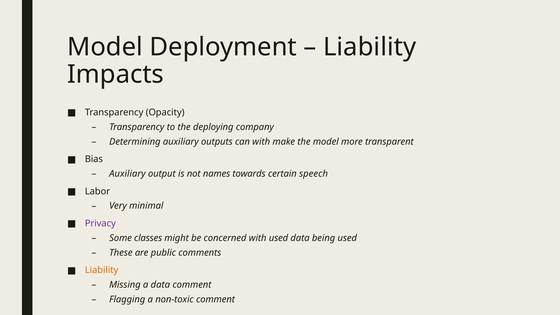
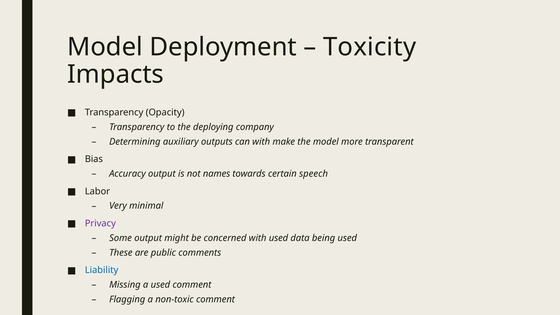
Liability: Liability -> Toxicity (370, 47)
Auxiliary: Auxiliary -> Accuracy (127, 174)
Some classes: classes -> output (148, 238)
Liability colour: orange -> blue (102, 270)
a data: data -> used (160, 285)
